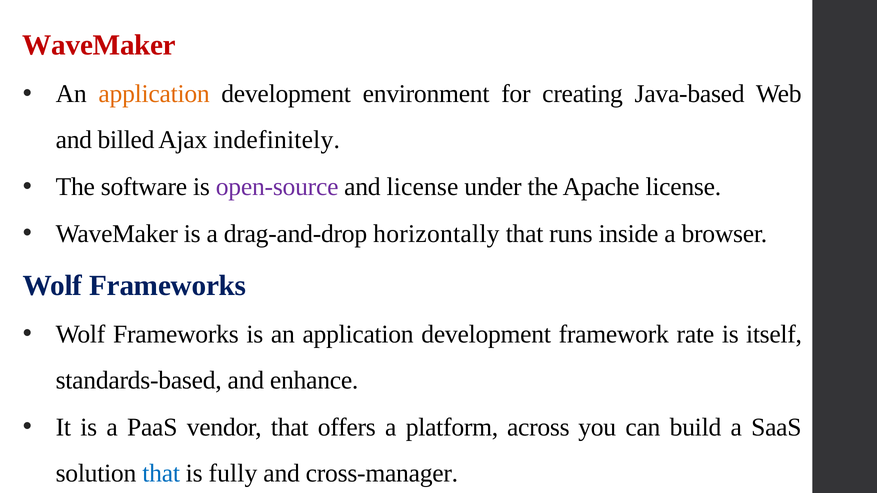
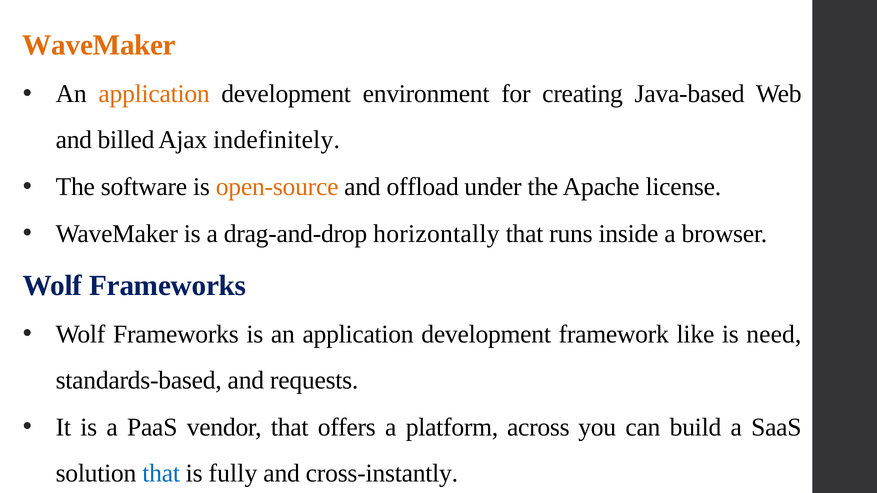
WaveMaker colour: red -> orange (99, 45)
open-source colour: purple -> orange (277, 187)
and license: license -> offload (423, 187)
rate: rate -> like (695, 335)
itself: itself -> need (774, 335)
enhance: enhance -> requests (314, 381)
cross-manager: cross-manager -> cross-instantly (382, 474)
